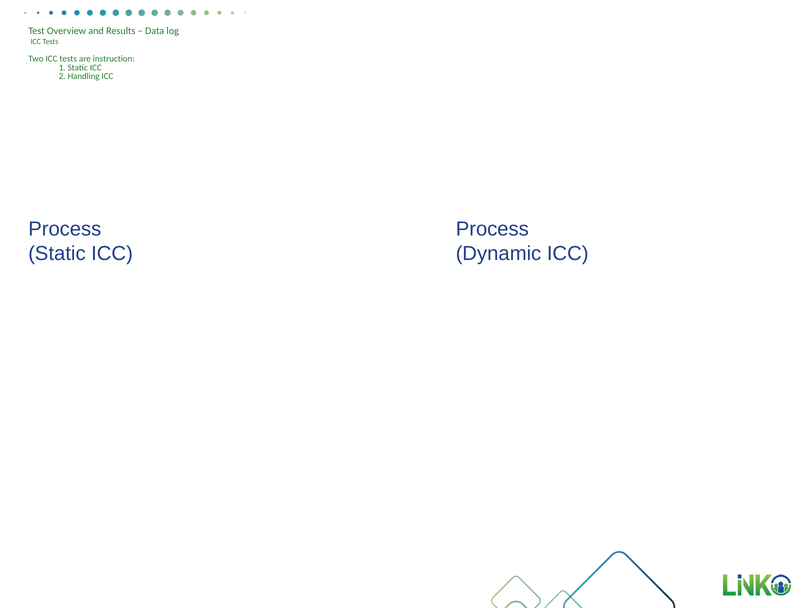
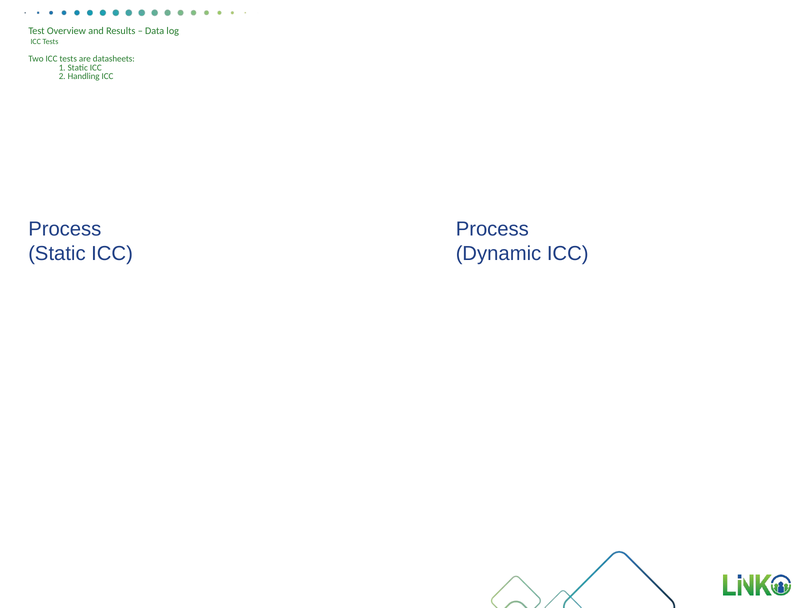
instruction: instruction -> datasheets (114, 59)
